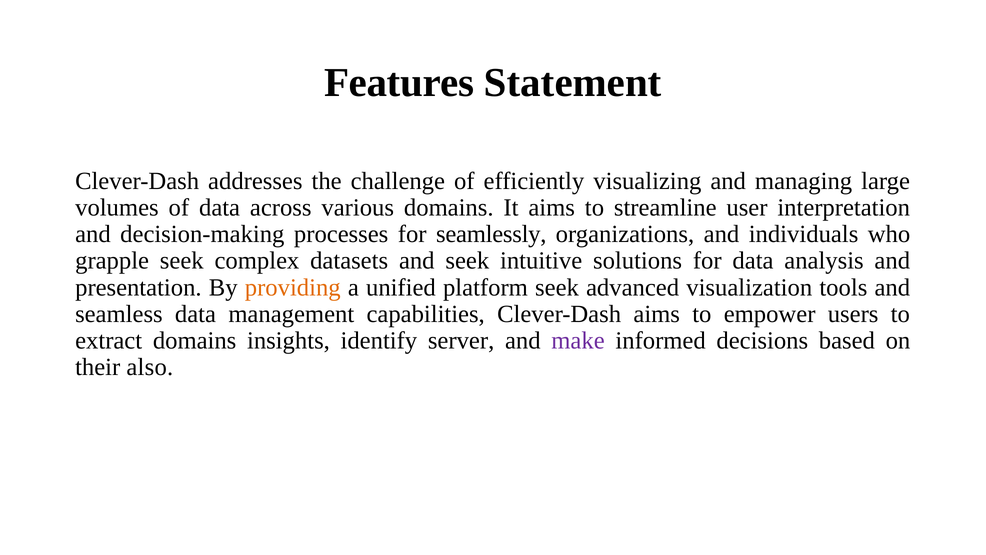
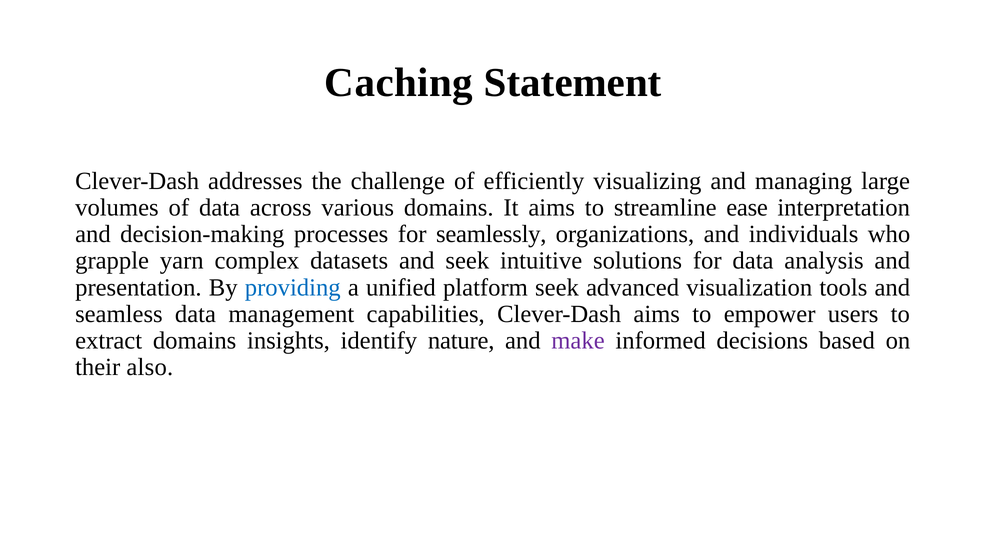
Features: Features -> Caching (399, 83)
user: user -> ease (747, 207)
grapple seek: seek -> yarn (182, 261)
providing colour: orange -> blue (293, 287)
server: server -> nature (461, 340)
